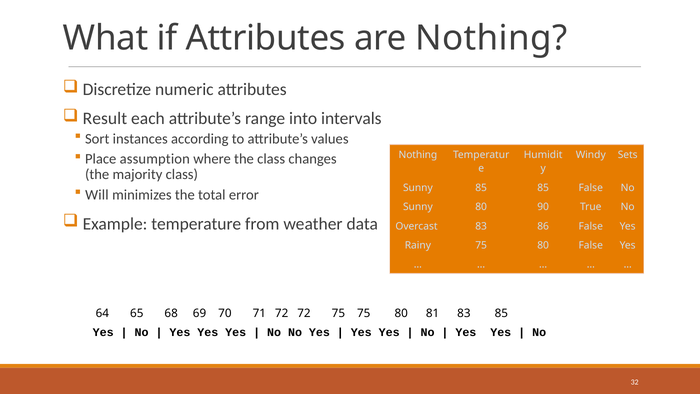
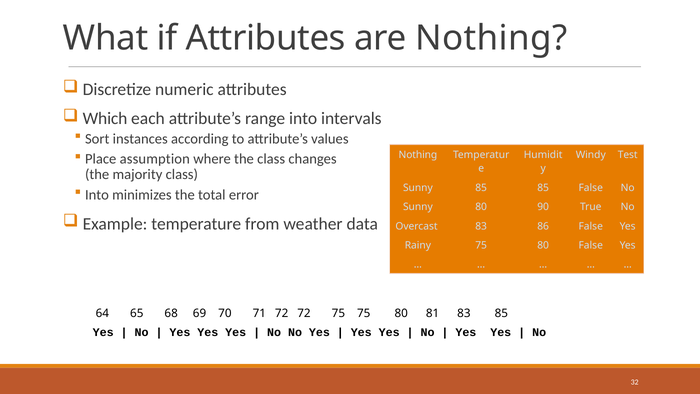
Result: Result -> Which (105, 118)
Sets: Sets -> Test (628, 155)
Will: Will -> Into (97, 195)
